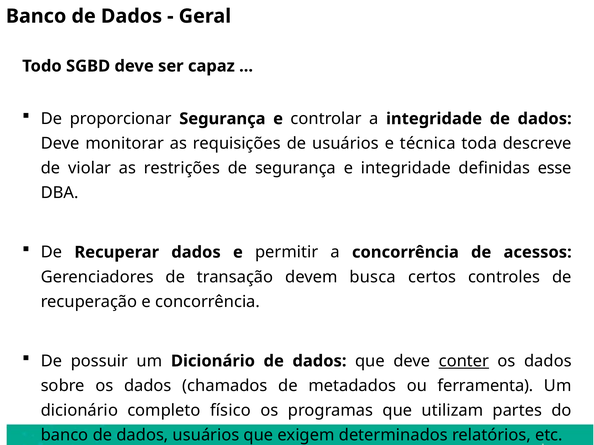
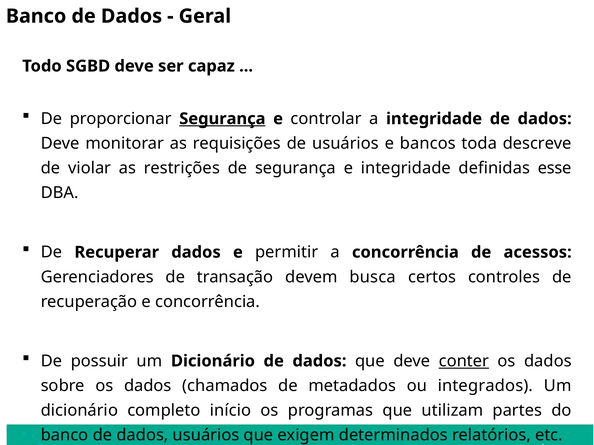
Segurança underline: none -> present (222, 119)
técnica: técnica -> bancos (428, 144)
ferramenta: ferramenta -> integrados (485, 386)
físico: físico -> início (231, 411)
